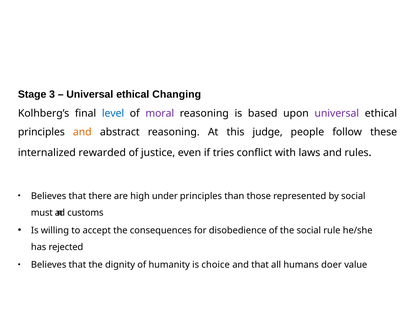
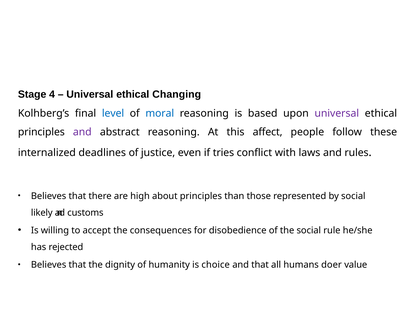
3: 3 -> 4 (52, 94)
moral colour: purple -> blue (160, 113)
and colour: orange -> purple (82, 132)
judge: judge -> affect (268, 132)
rewarded: rewarded -> deadlines (102, 153)
under: under -> about (165, 196)
must: must -> likely (42, 213)
